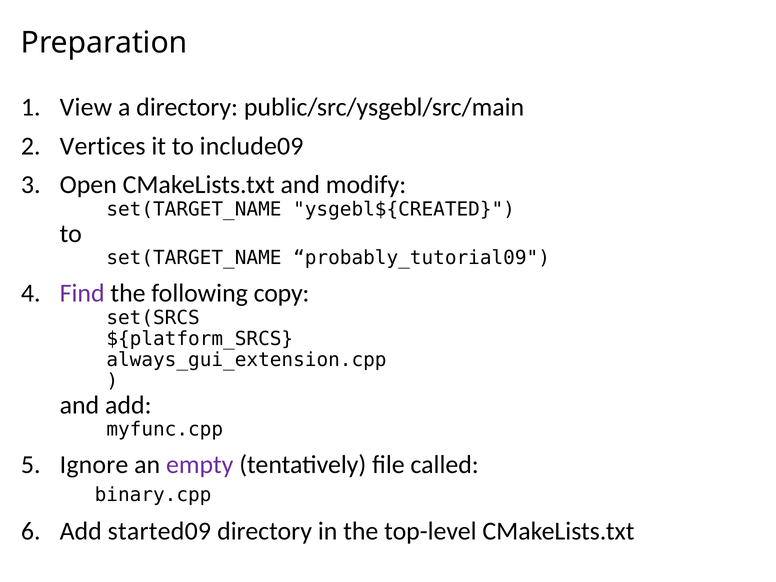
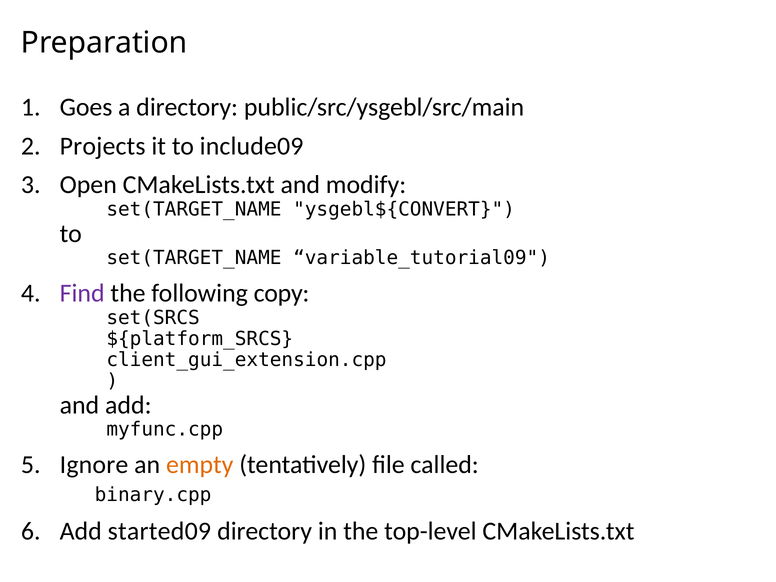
View: View -> Goes (86, 107)
Vertices: Vertices -> Projects (103, 146)
ysgebl${CREATED: ysgebl${CREATED -> ysgebl${CONVERT (404, 209)
probably_tutorial09: probably_tutorial09 -> variable_tutorial09 (422, 258)
always_gui_extension.cpp: always_gui_extension.cpp -> client_gui_extension.cpp (246, 360)
empty colour: purple -> orange (200, 465)
